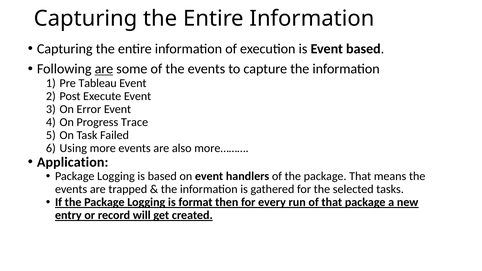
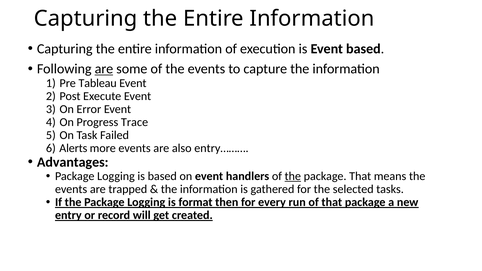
Using: Using -> Alerts (73, 148)
more………: more……… -> entry……… (221, 148)
Application: Application -> Advantages (73, 162)
the underline: none -> present (293, 176)
